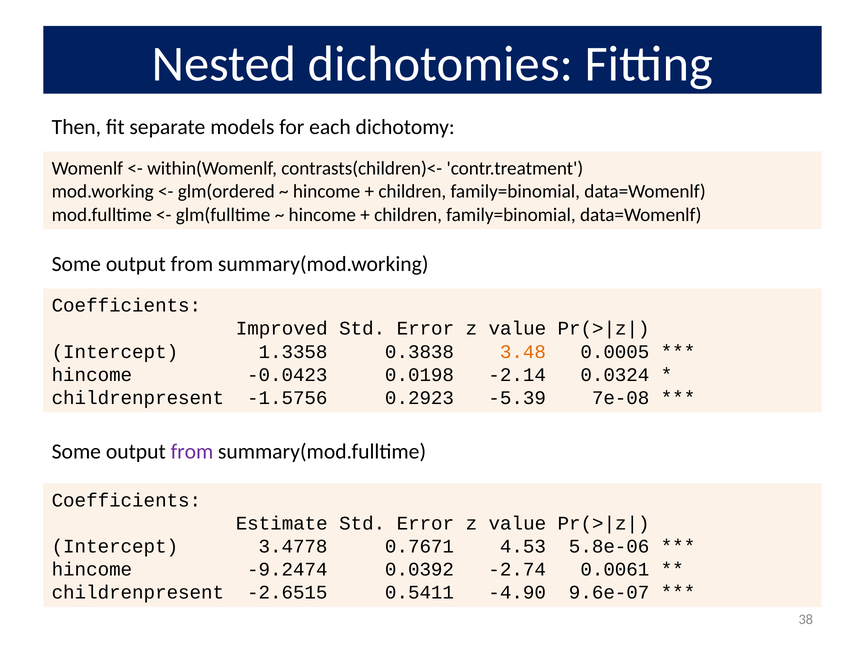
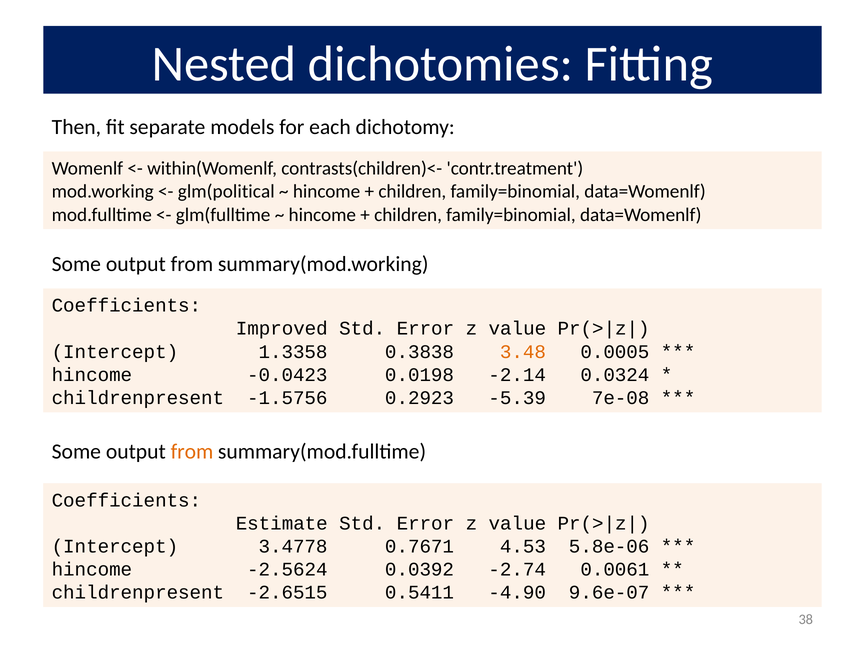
glm(ordered: glm(ordered -> glm(political (226, 192)
from colour: purple -> orange (192, 451)
-9.2474: -9.2474 -> -2.5624 (287, 569)
